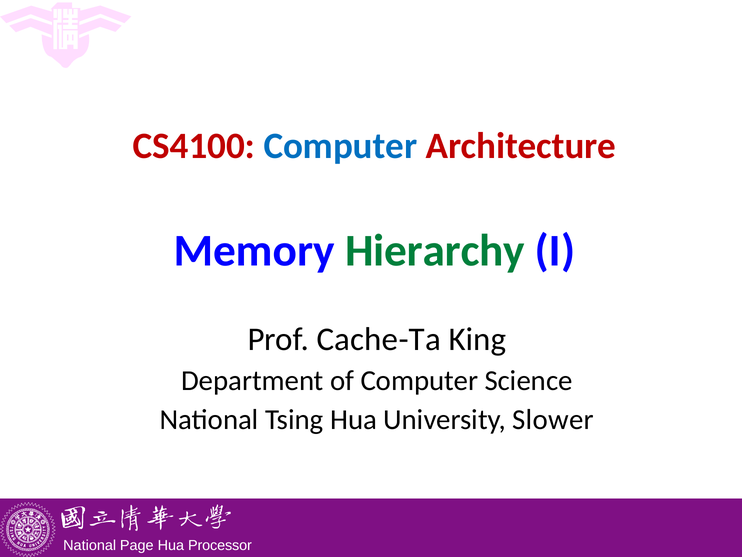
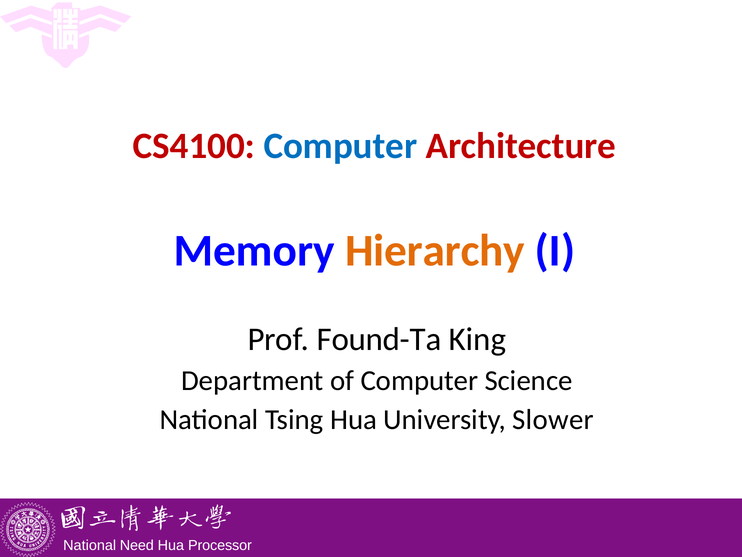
Hierarchy colour: green -> orange (435, 250)
Cache-Ta: Cache-Ta -> Found-Ta (379, 339)
Page: Page -> Need (137, 545)
